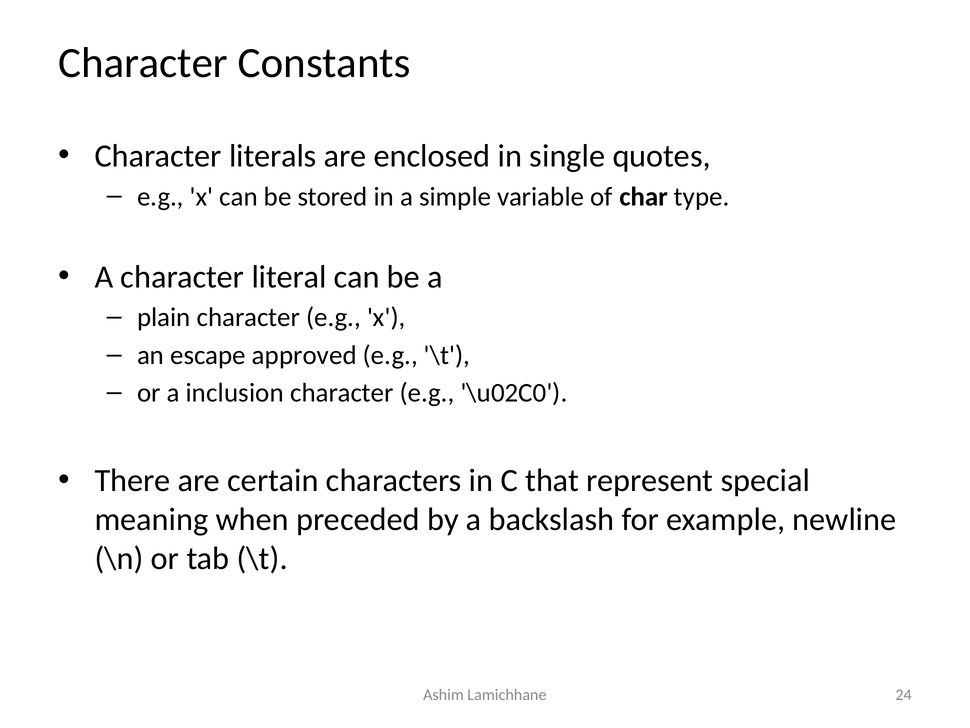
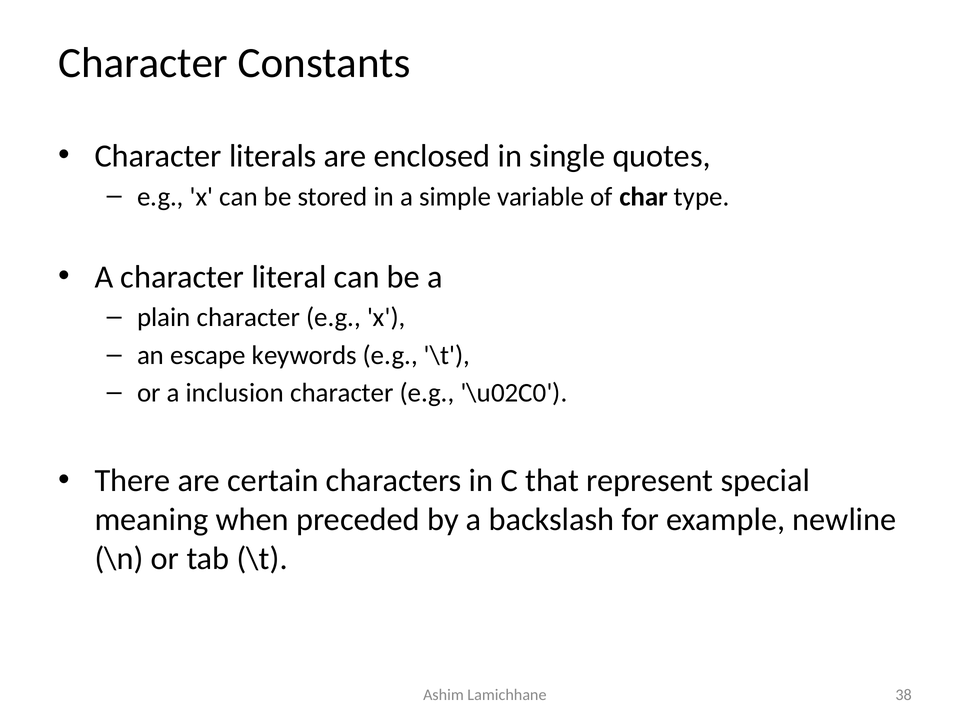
approved: approved -> keywords (304, 355)
24: 24 -> 38 (904, 695)
